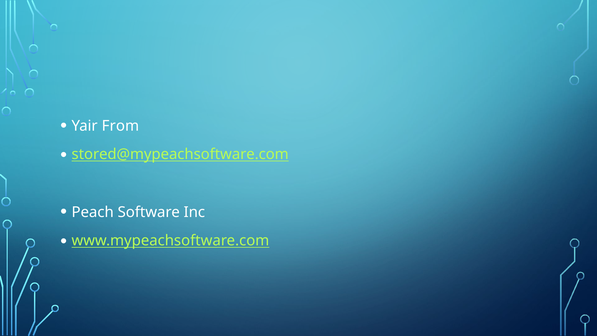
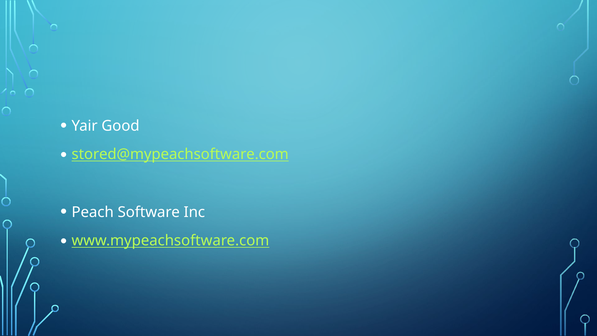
From: From -> Good (121, 126)
